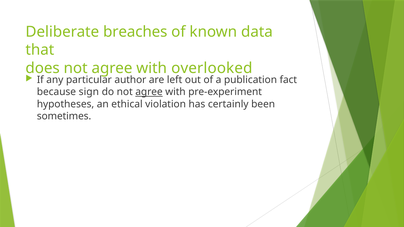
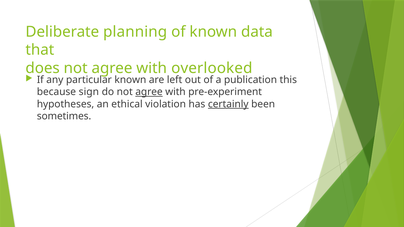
breaches: breaches -> planning (135, 32)
particular author: author -> known (130, 80)
fact: fact -> this (288, 80)
certainly underline: none -> present (228, 104)
